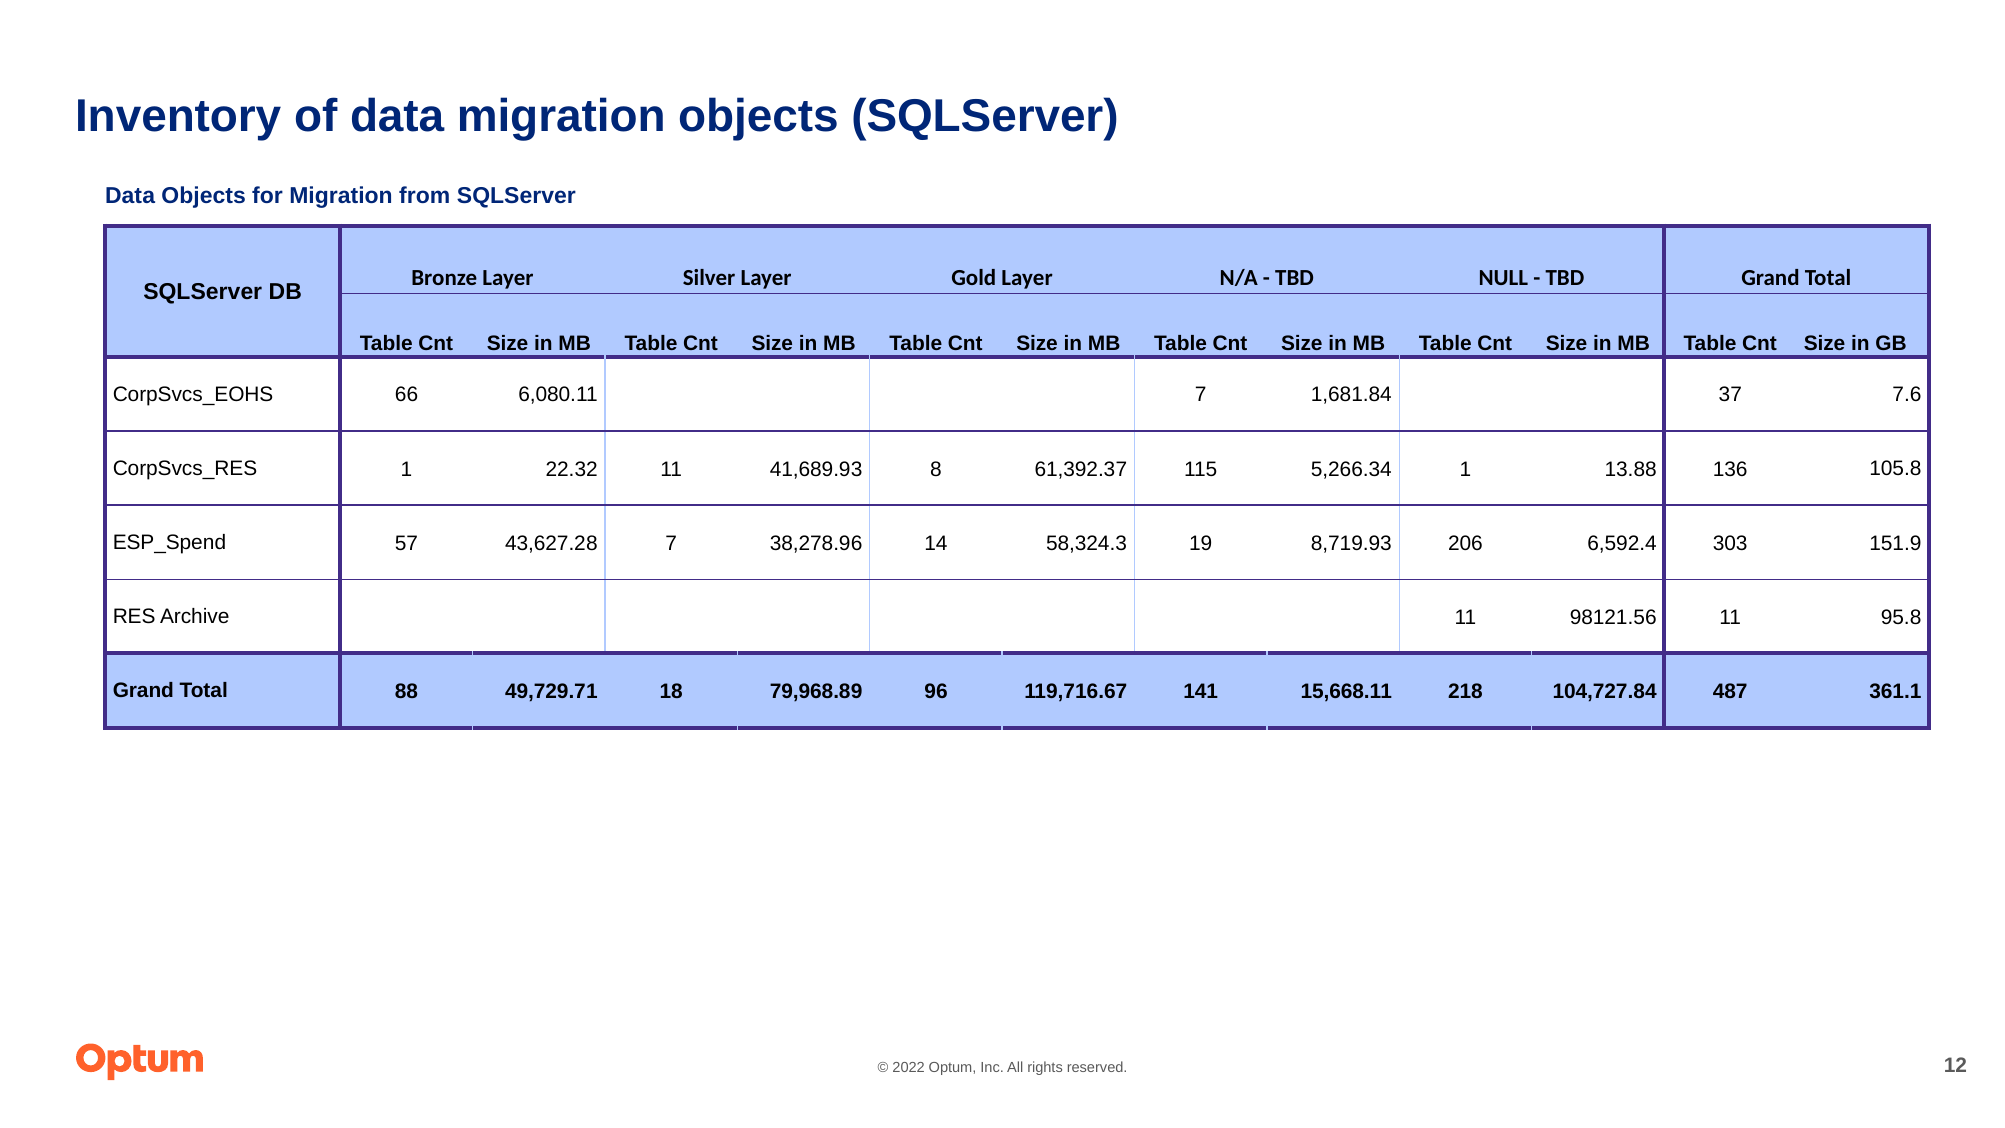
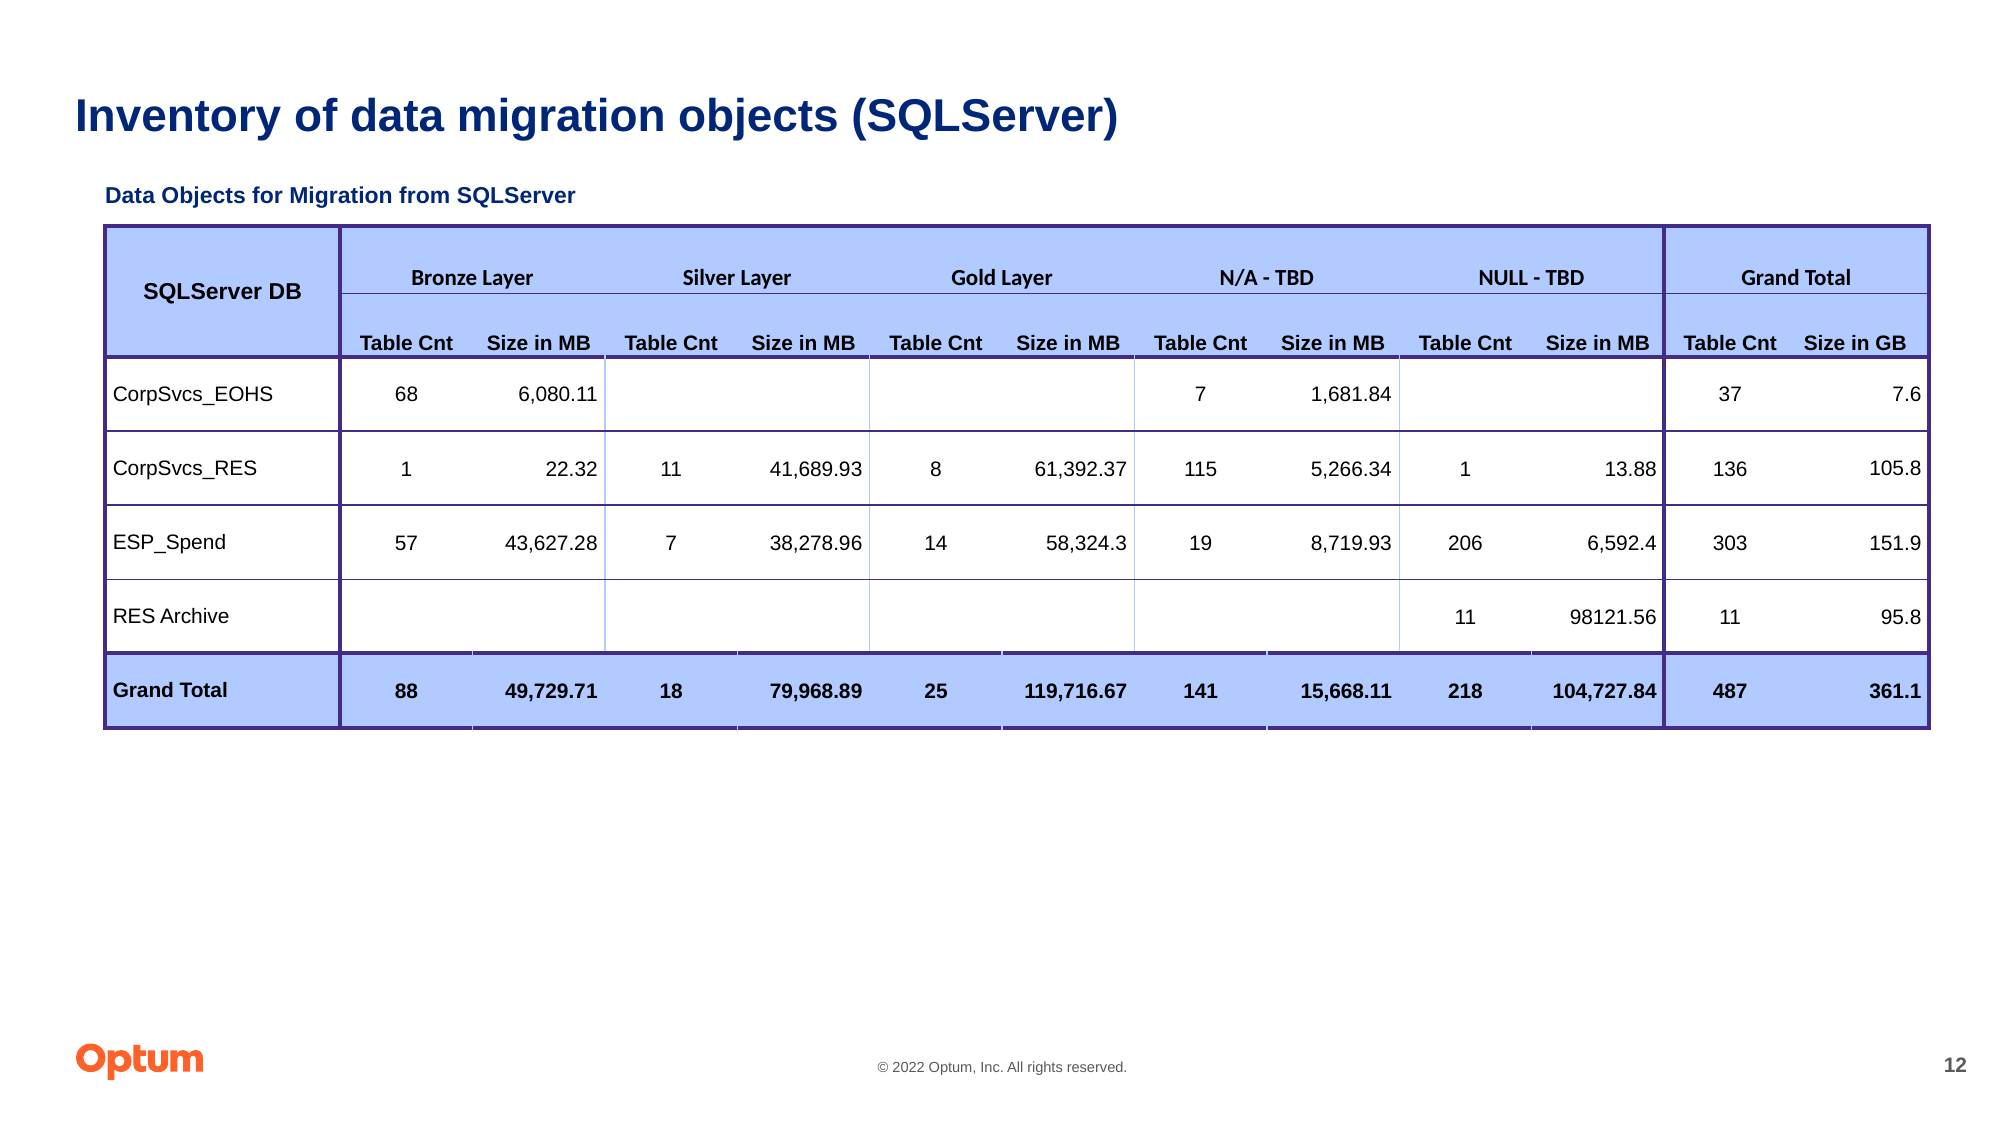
66: 66 -> 68 (407, 395)
96: 96 -> 25 (936, 691)
